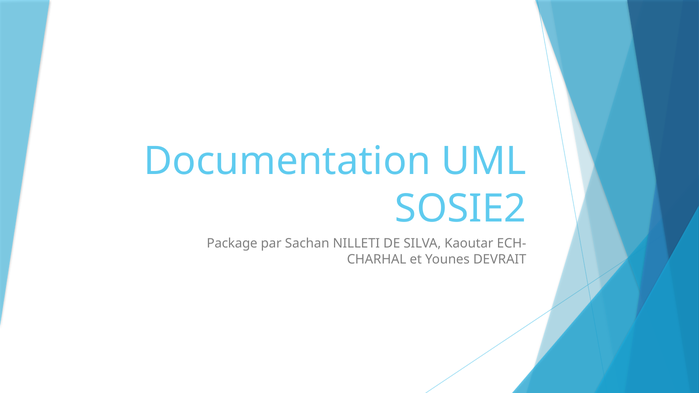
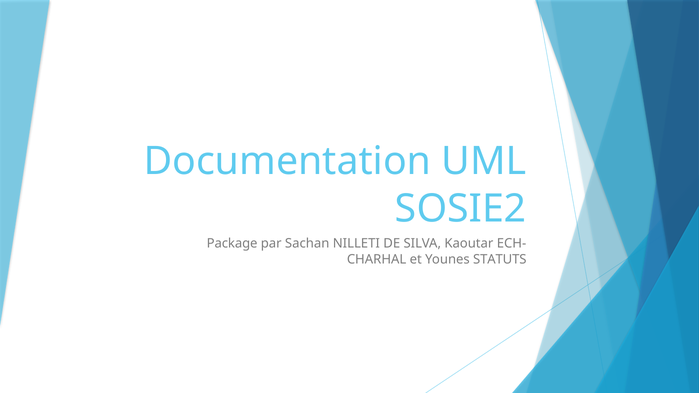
DEVRAIT: DEVRAIT -> STATUTS (500, 259)
